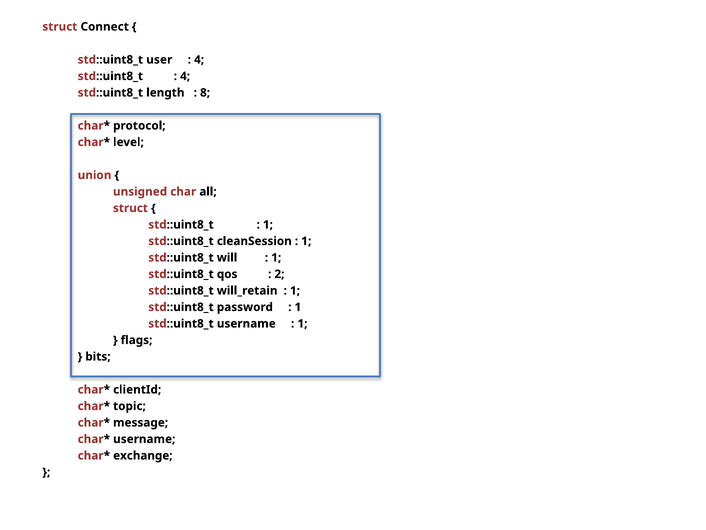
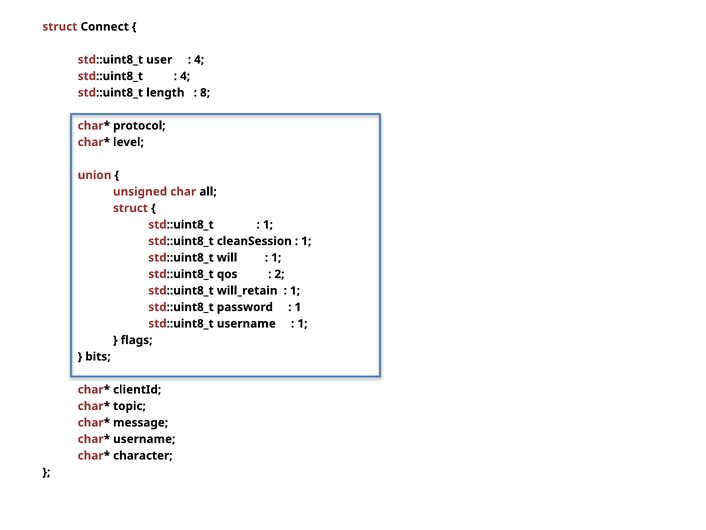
exchange: exchange -> character (143, 455)
